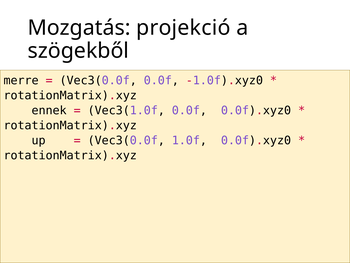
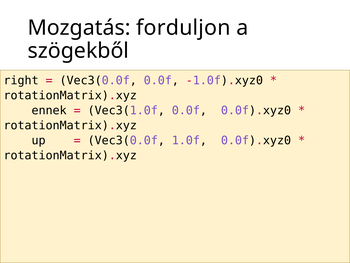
projekció: projekció -> forduljon (183, 28)
merre: merre -> right (21, 80)
